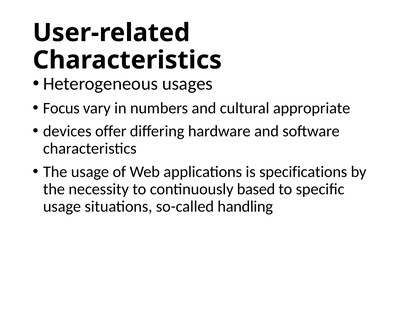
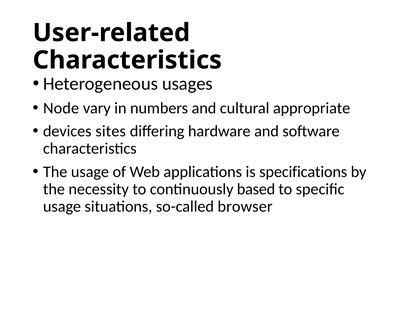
Focus: Focus -> Node (61, 108)
offer: offer -> sites (111, 131)
handling: handling -> browser (245, 207)
